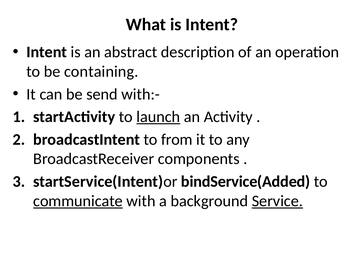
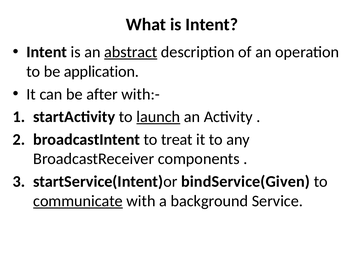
abstract underline: none -> present (131, 52)
containing: containing -> application (101, 72)
send: send -> after (102, 94)
from: from -> treat (177, 139)
bindService(Added: bindService(Added -> bindService(Given (245, 182)
Service underline: present -> none (277, 201)
